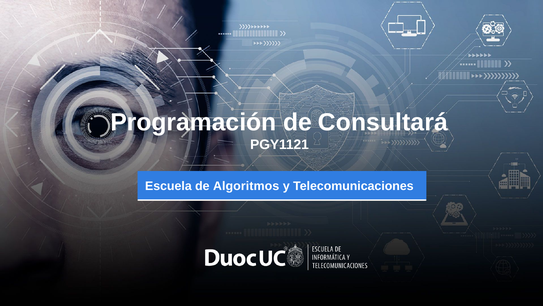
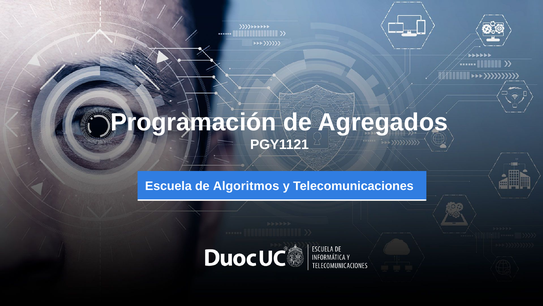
Consultará: Consultará -> Agregados (383, 122)
